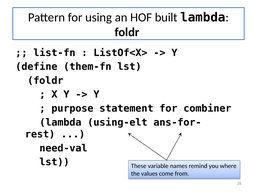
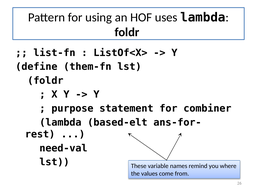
built: built -> uses (166, 17)
using-elt: using-elt -> based-elt (117, 123)
